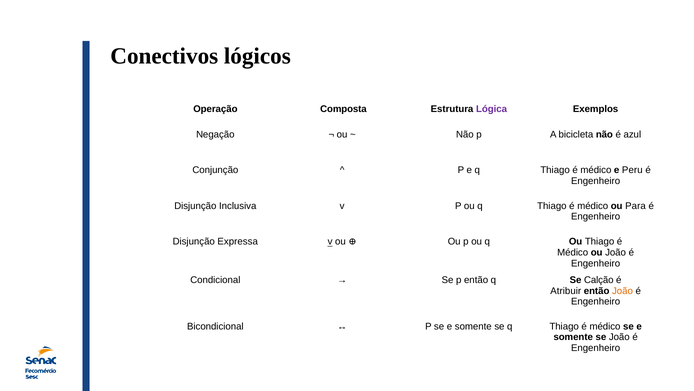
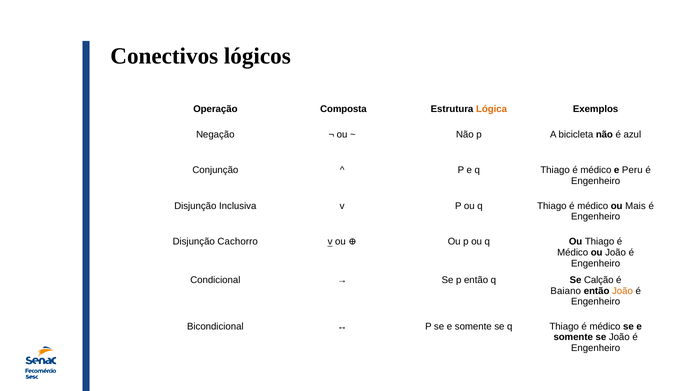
Lógica colour: purple -> orange (492, 109)
Para: Para -> Mais (635, 206)
Expressa: Expressa -> Cachorro (238, 241)
Atribuir: Atribuir -> Baiano (566, 290)
